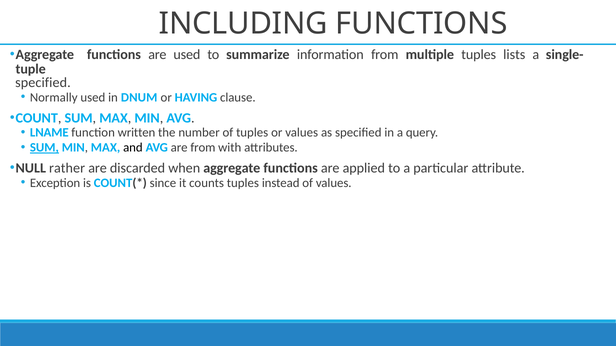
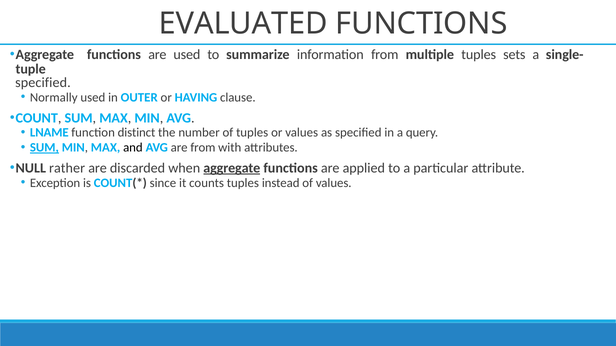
INCLUDING: INCLUDING -> EVALUATED (243, 24)
lists: lists -> sets (514, 55)
DNUM: DNUM -> OUTER (139, 98)
written: written -> distinct (137, 133)
aggregate underline: none -> present (232, 168)
